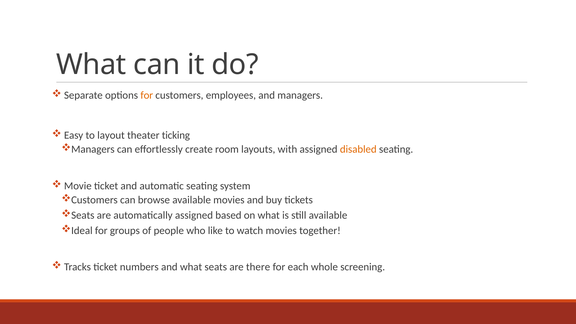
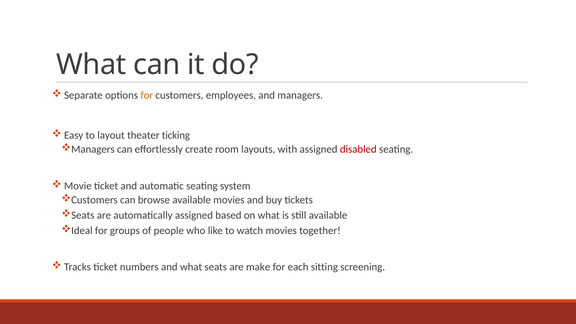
disabled colour: orange -> red (358, 149)
there: there -> make (258, 267)
whole: whole -> sitting (324, 267)
